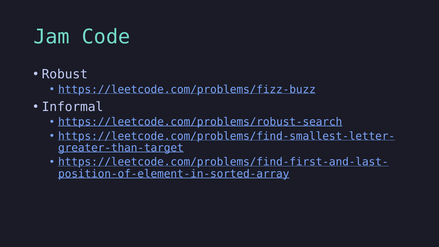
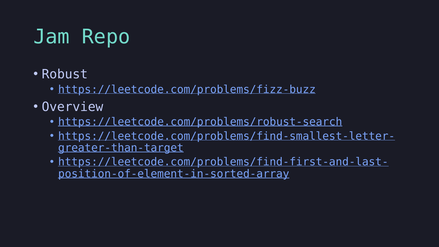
Code: Code -> Repo (106, 37)
Informal: Informal -> Overview (72, 107)
